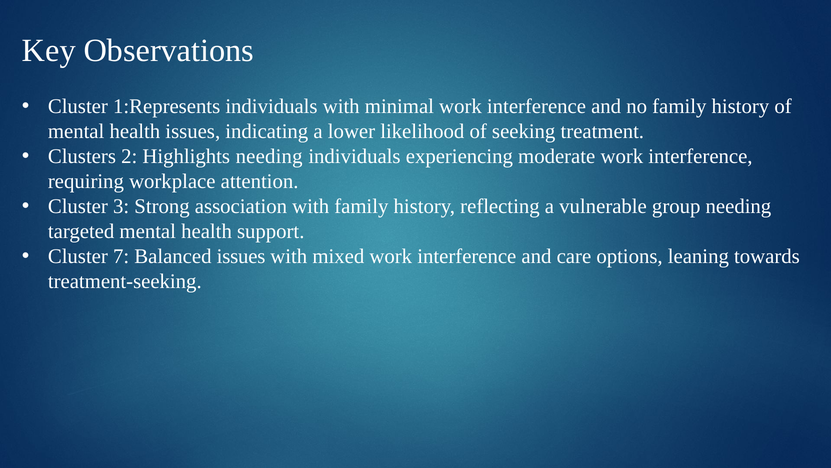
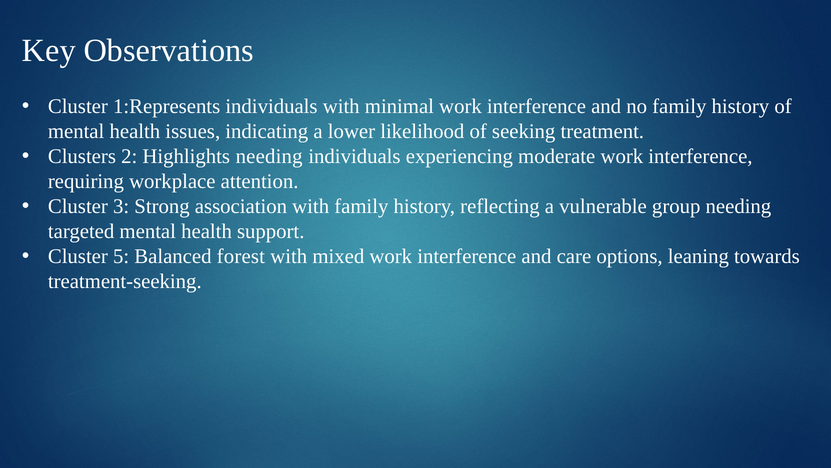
7: 7 -> 5 (121, 256)
Balanced issues: issues -> forest (241, 256)
